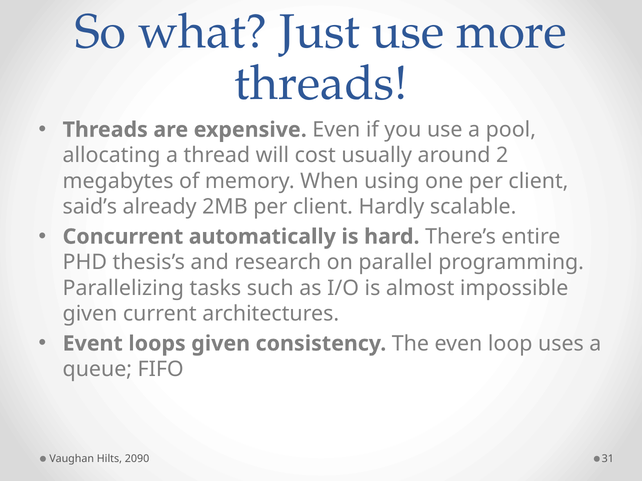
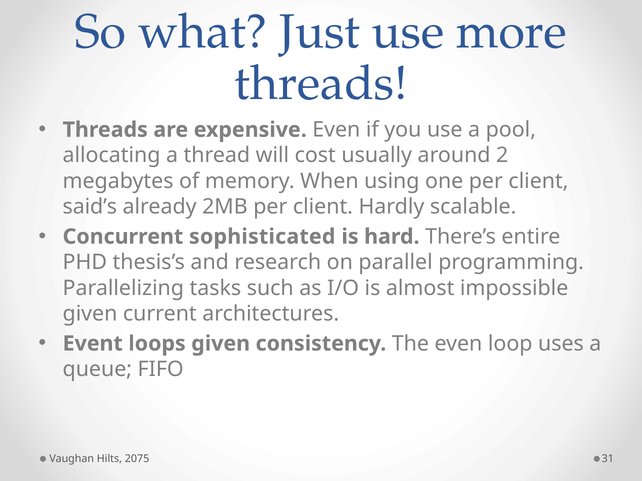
automatically: automatically -> sophisticated (262, 237)
2090: 2090 -> 2075 (137, 459)
